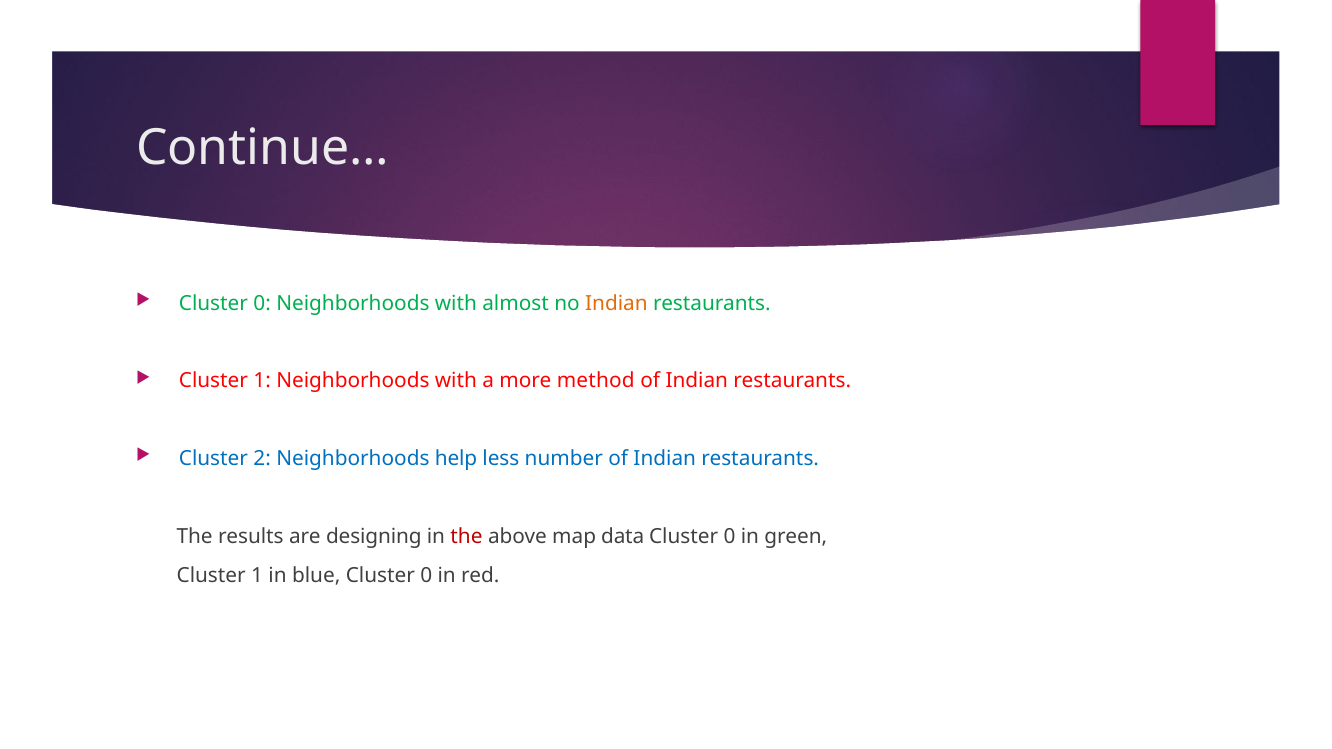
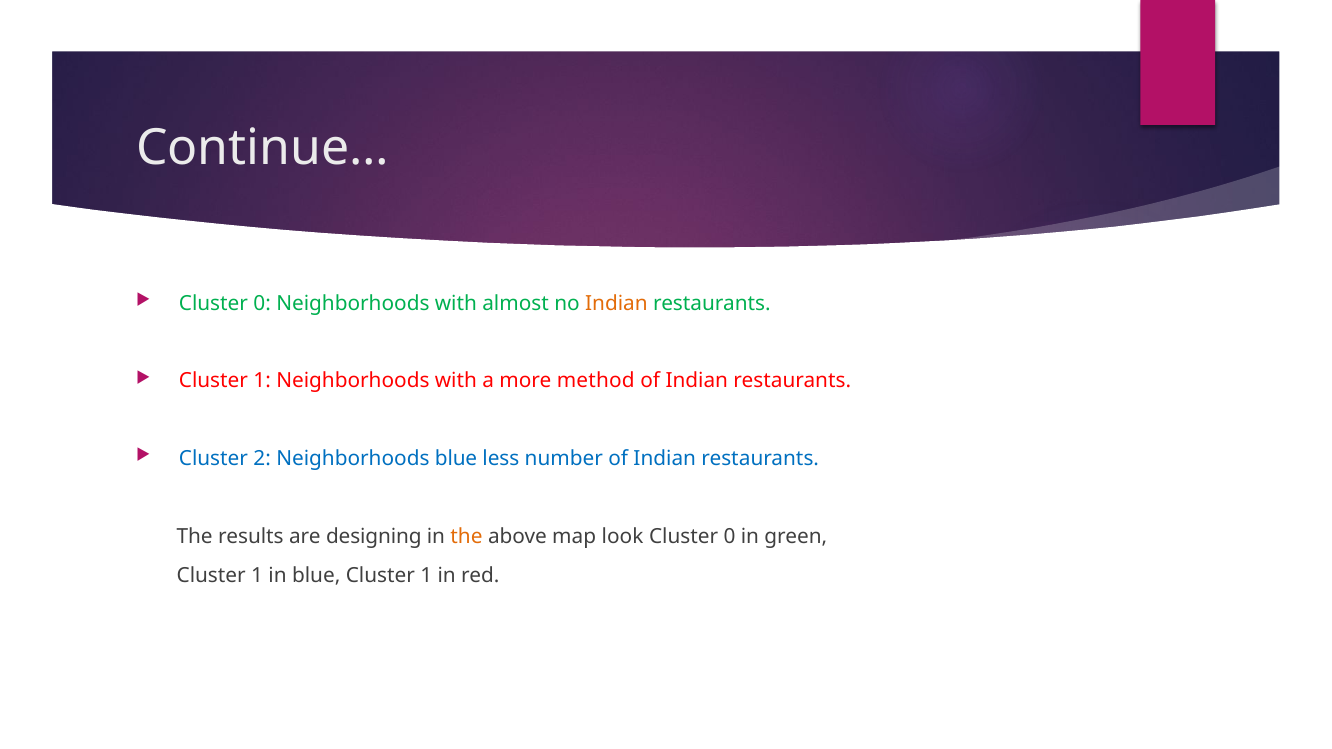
Neighborhoods help: help -> blue (456, 459)
the colour: red -> orange (466, 537)
data: data -> look (623, 537)
blue Cluster 0: 0 -> 1 (426, 575)
